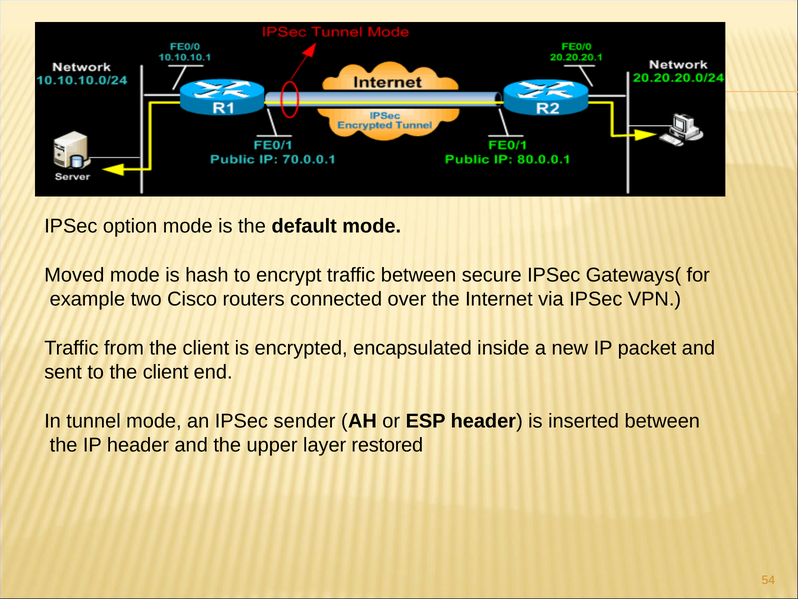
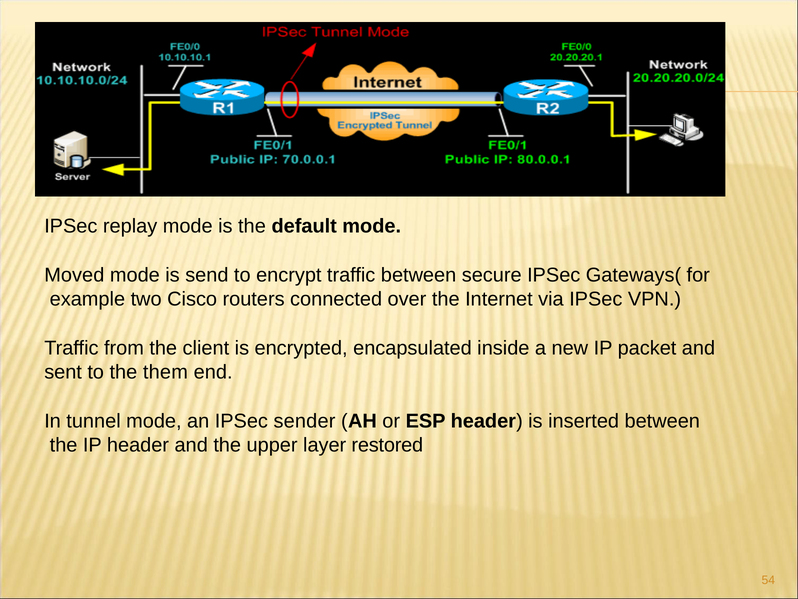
option: option -> replay (130, 226)
hash: hash -> send (207, 275)
to the client: client -> them (165, 372)
